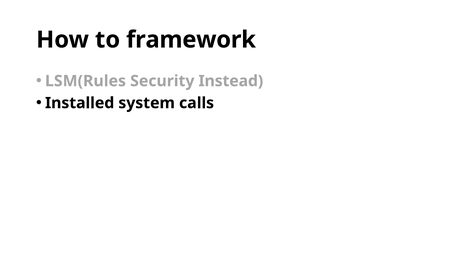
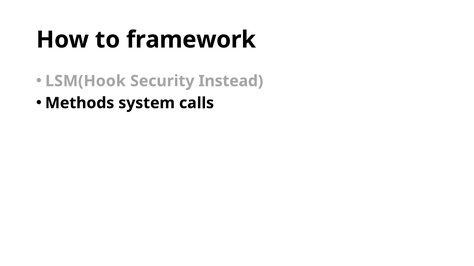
LSM(Rules: LSM(Rules -> LSM(Hook (85, 81)
Installed: Installed -> Methods (80, 103)
